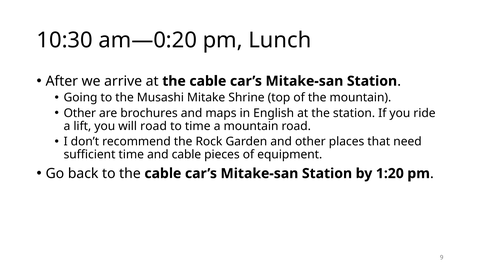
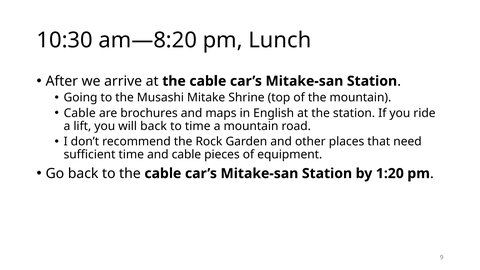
am—0:20: am—0:20 -> am—8:20 (148, 40)
Other: Other -> Cable (80, 113)
will road: road -> back (154, 126)
